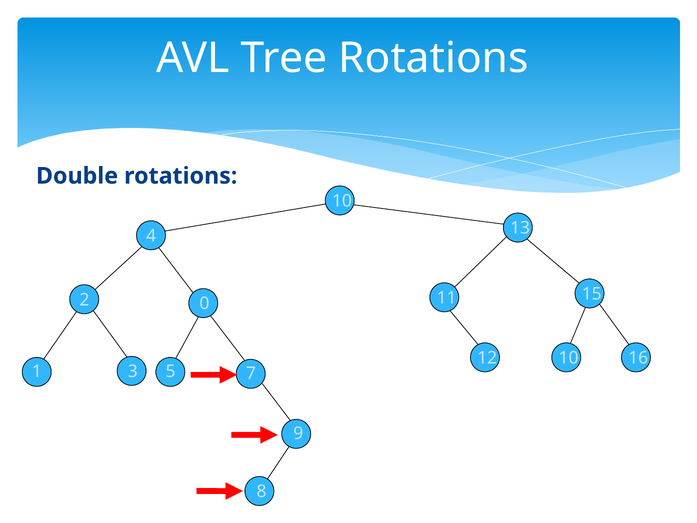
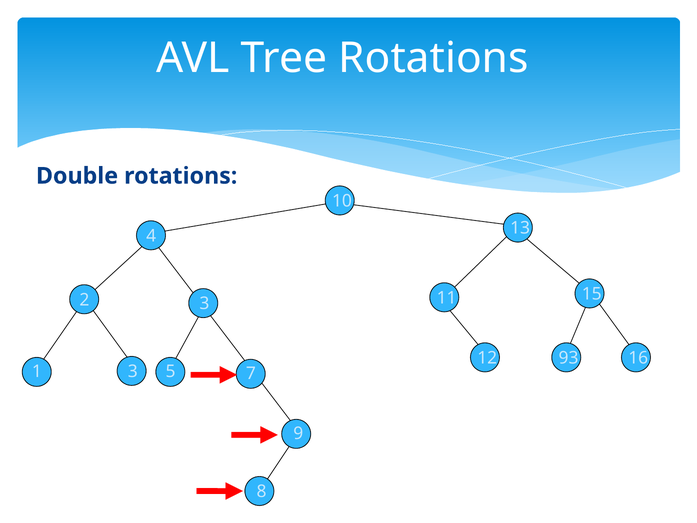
2 0: 0 -> 3 (204, 304)
12 10: 10 -> 93 (569, 358)
